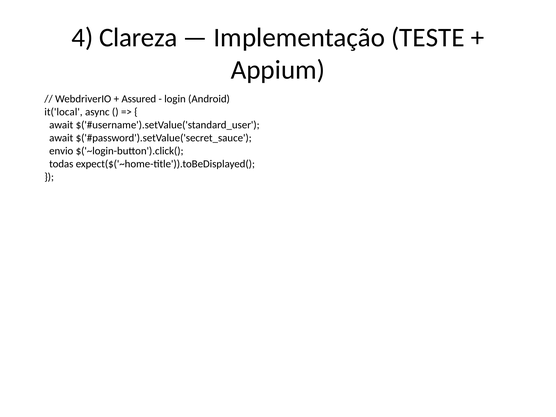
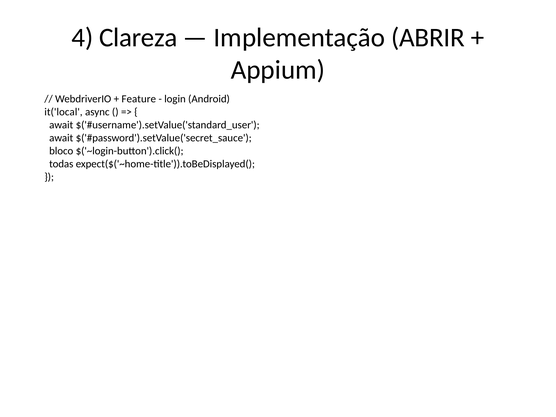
TESTE: TESTE -> ABRIR (428, 38)
Assured: Assured -> Feature (139, 99)
envio: envio -> bloco (61, 151)
